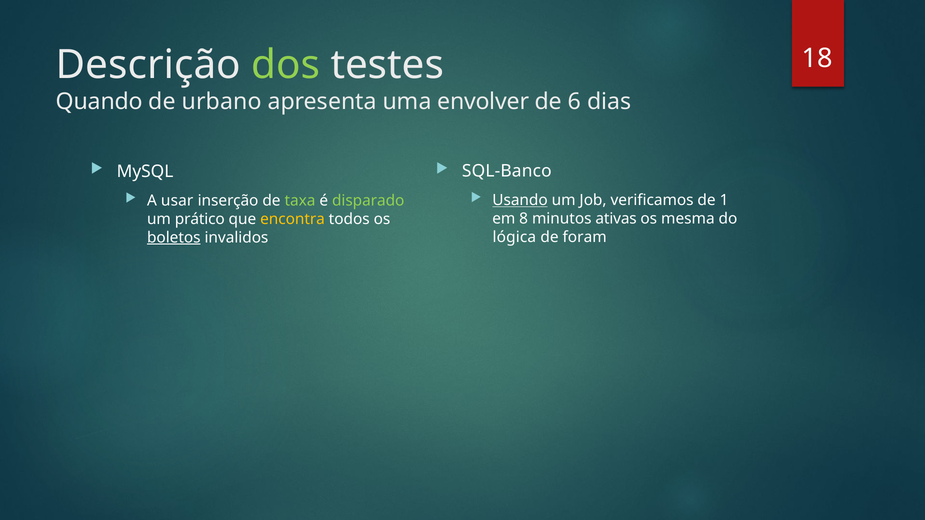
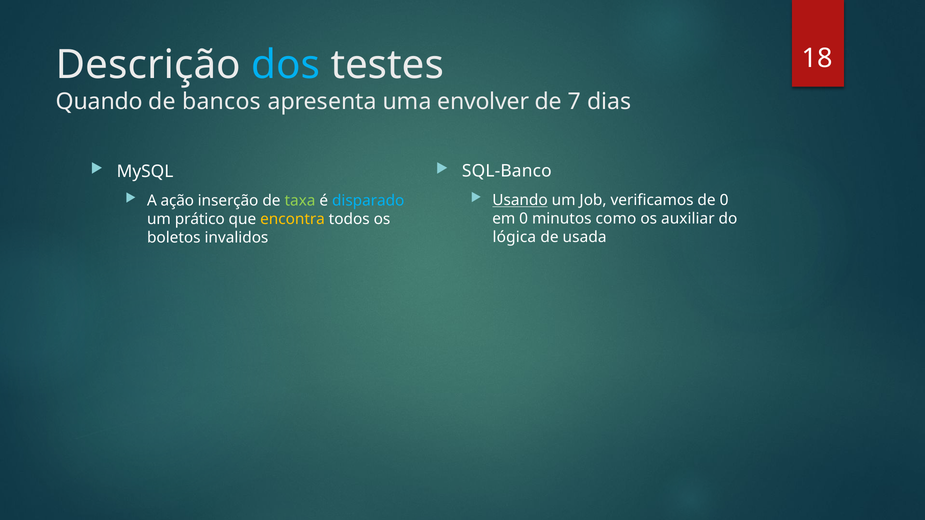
dos colour: light green -> light blue (286, 65)
urbano: urbano -> bancos (222, 102)
6: 6 -> 7 (575, 102)
de 1: 1 -> 0 (724, 200)
usar: usar -> ação (177, 201)
disparado colour: light green -> light blue (368, 201)
em 8: 8 -> 0 (524, 219)
ativas: ativas -> como (616, 219)
mesma: mesma -> auxiliar (688, 219)
foram: foram -> usada (585, 237)
boletos underline: present -> none (174, 238)
